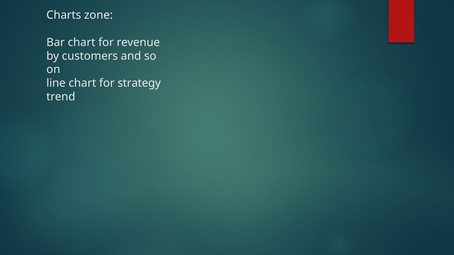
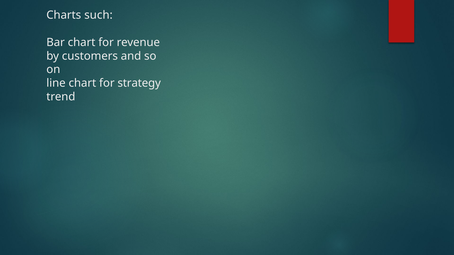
zone: zone -> such (98, 15)
